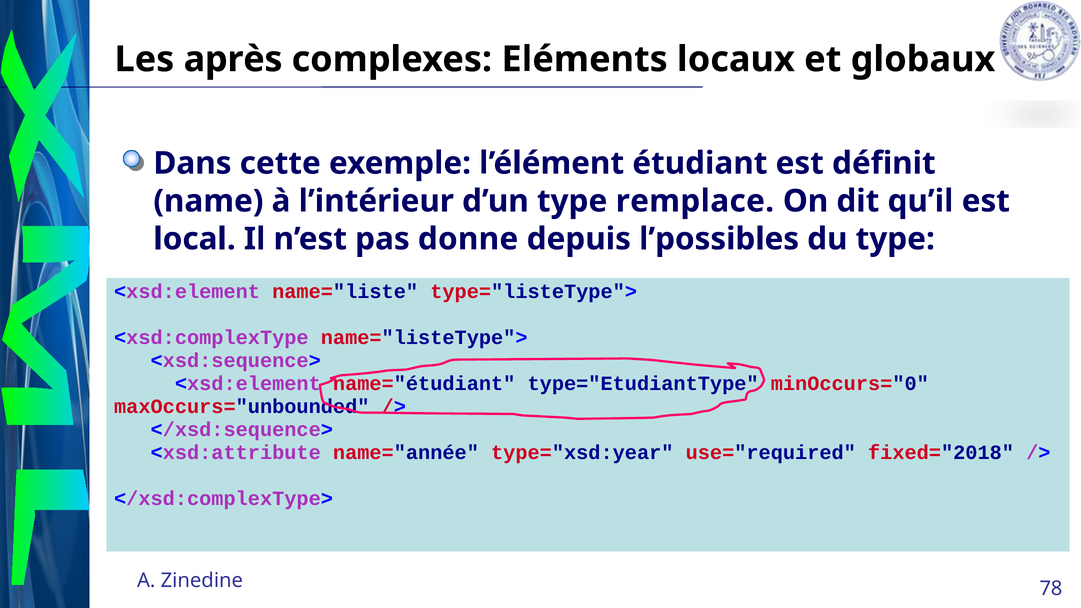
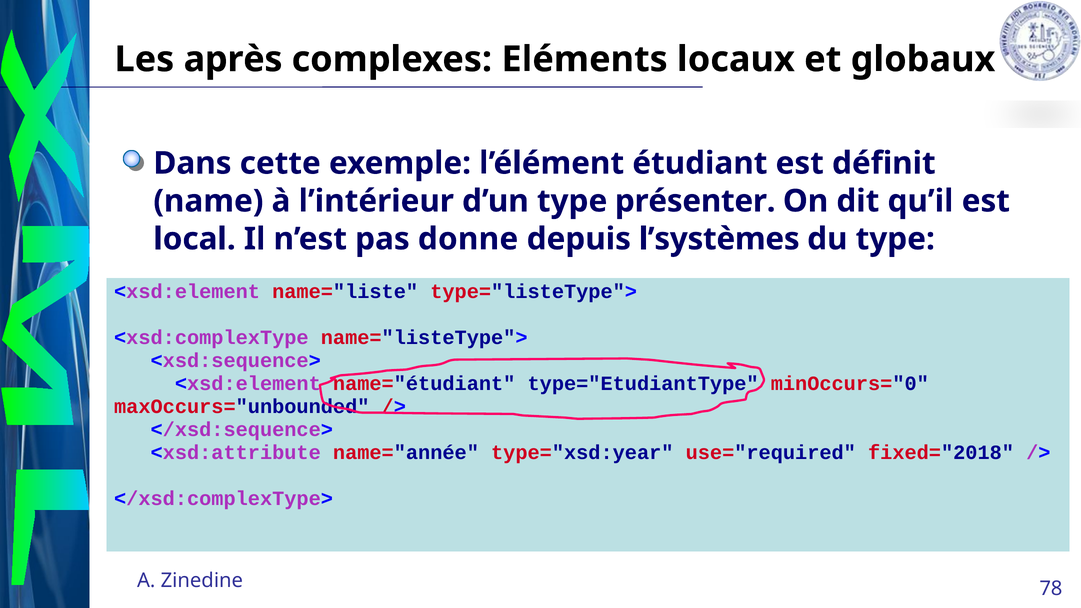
remplace: remplace -> présenter (695, 201)
l’possibles: l’possibles -> l’systèmes (719, 239)
